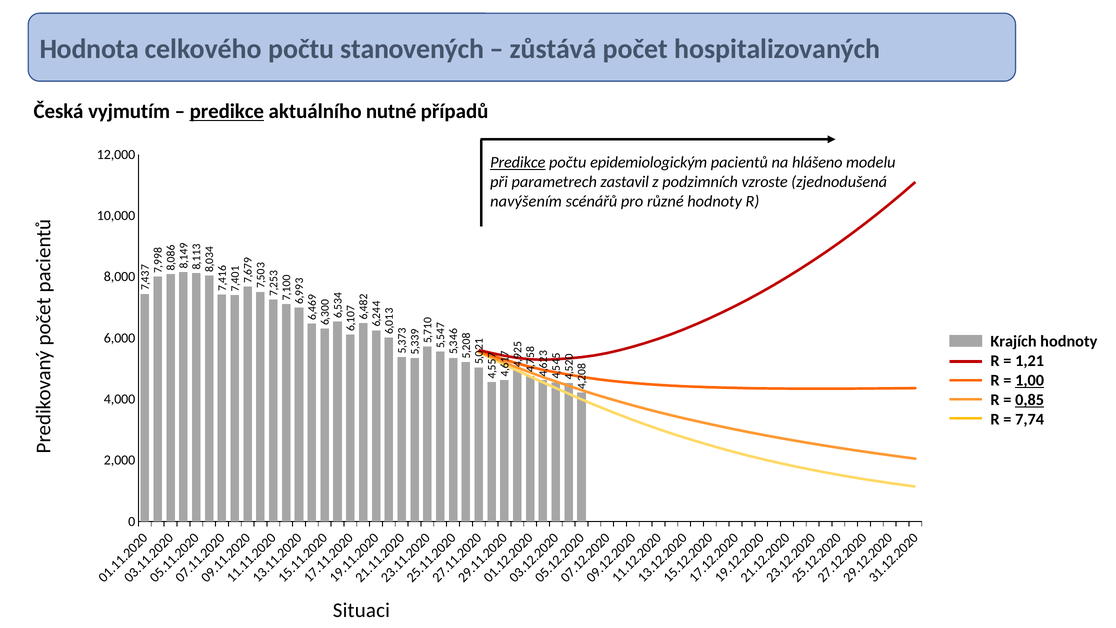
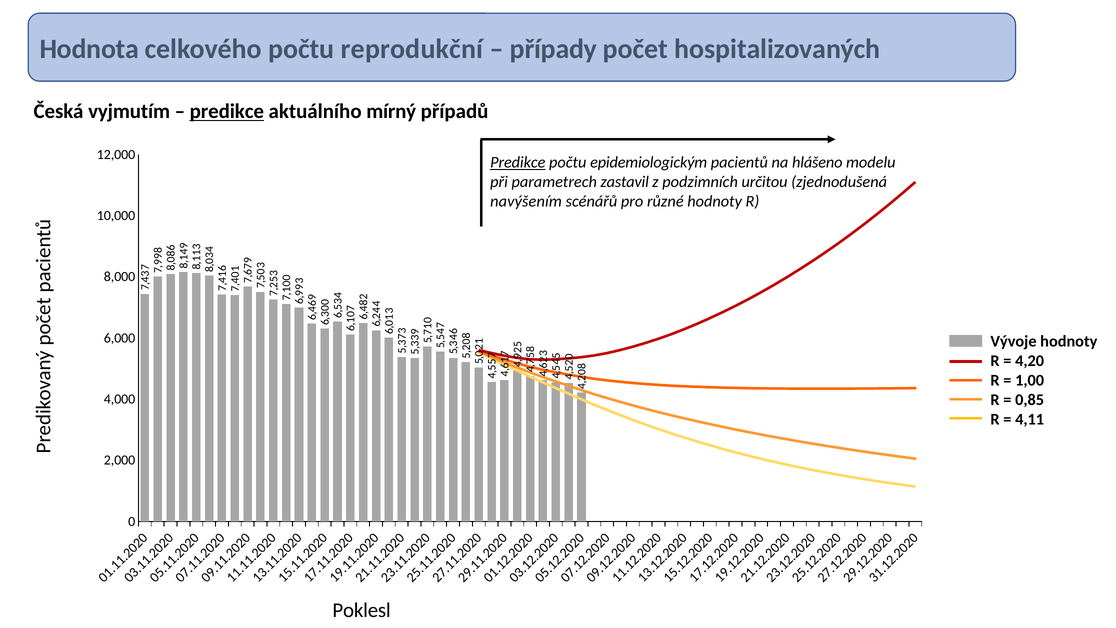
stanovených: stanovených -> reprodukční (412, 49)
zůstává: zůstává -> případy (553, 49)
nutné: nutné -> mírný (391, 111)
vzroste: vzroste -> určitou (765, 182)
Krajích: Krajích -> Vývoje (1014, 341)
1,21: 1,21 -> 4,20 (1030, 361)
1,00 underline: present -> none (1030, 380)
0,85 underline: present -> none (1030, 400)
7,74: 7,74 -> 4,11 (1030, 419)
Situaci: Situaci -> Poklesl (362, 610)
